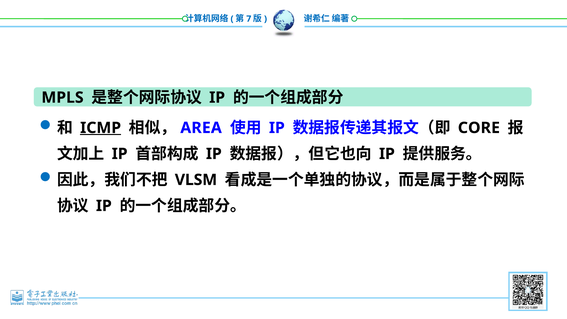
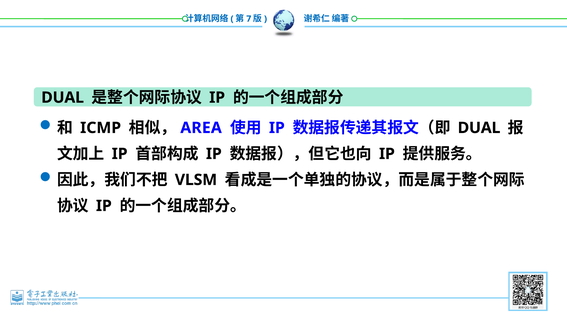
MPLS: MPLS -> DUAL (63, 98)
ICMP underline: present -> none (101, 128)
CORE: CORE -> DUAL (479, 128)
